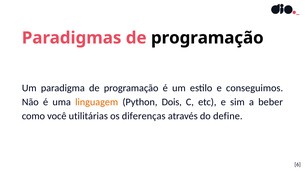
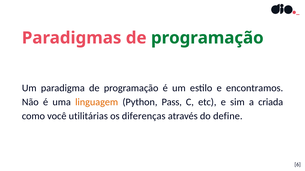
programação colour: black -> green (207, 38)
conseguimos: conseguimos -> encontramos (255, 88)
Dois: Dois -> Pass (172, 102)
beber: beber -> criada (271, 102)
